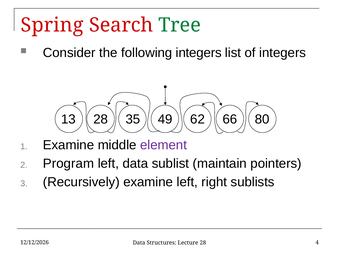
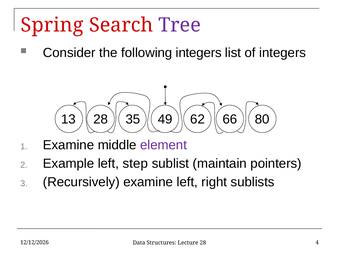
Tree colour: green -> purple (180, 25)
Program: Program -> Example (69, 164)
left data: data -> step (135, 164)
